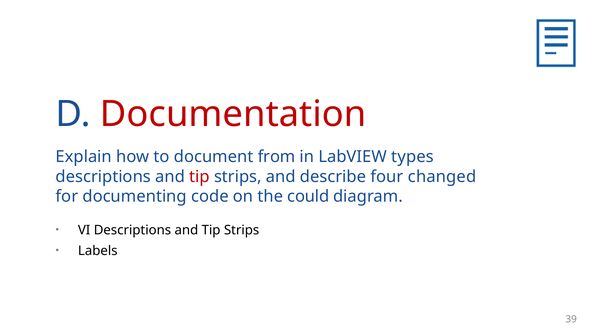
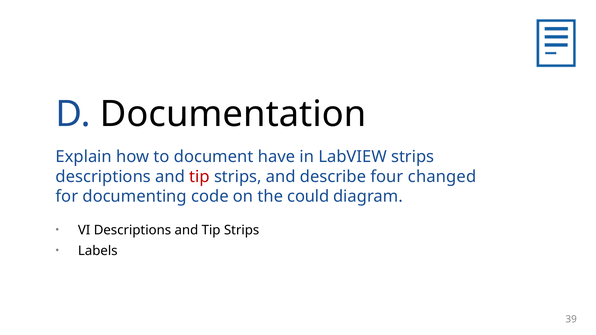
Documentation colour: red -> black (233, 114)
from: from -> have (276, 157)
LabVIEW types: types -> strips (413, 157)
